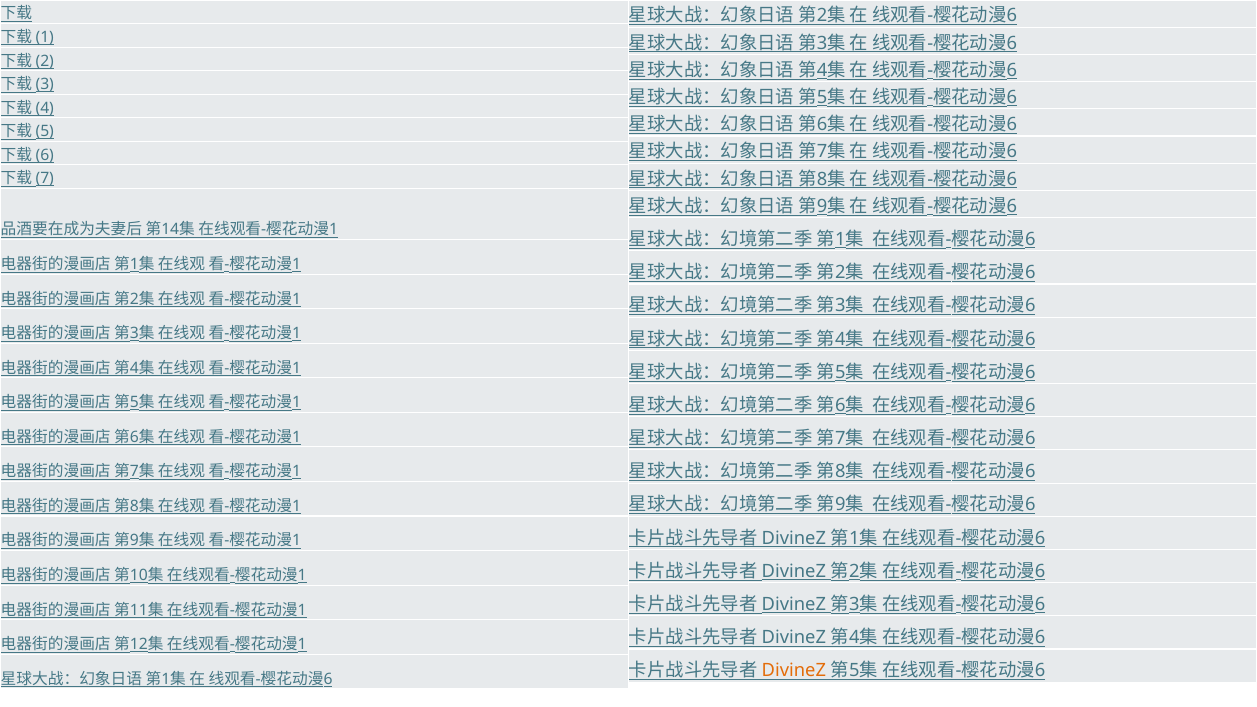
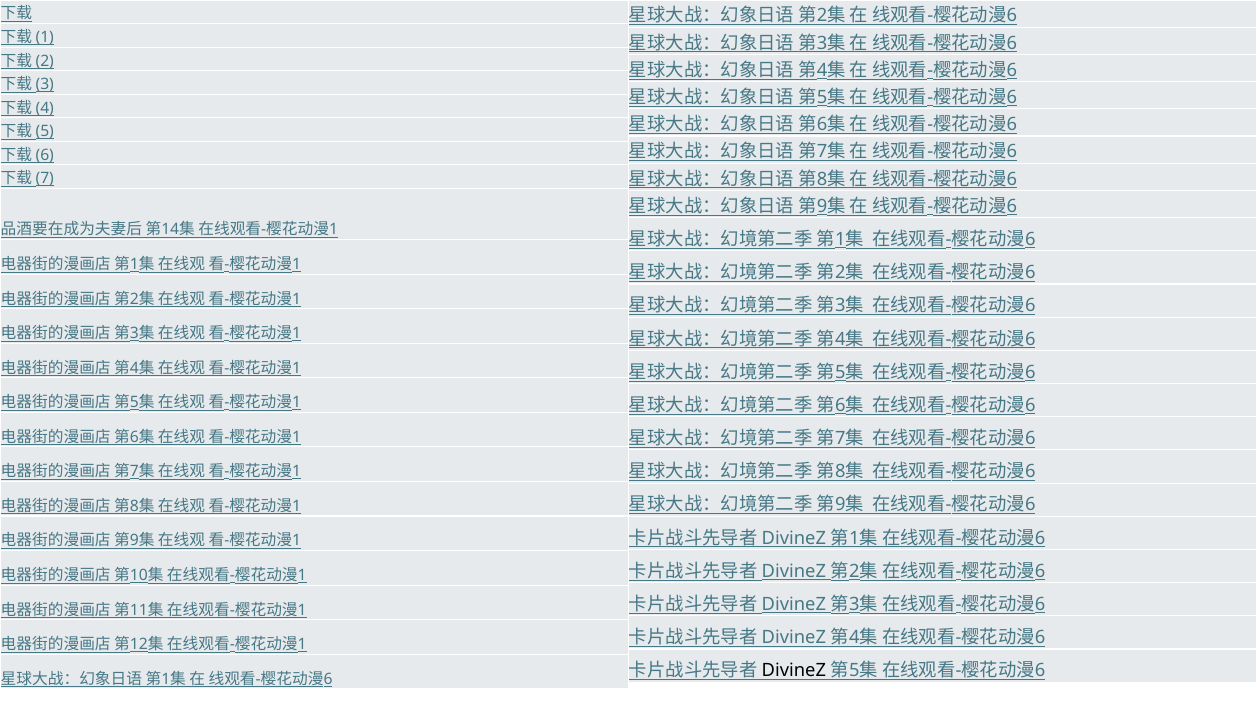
DivineZ colour: orange -> black (794, 671)
